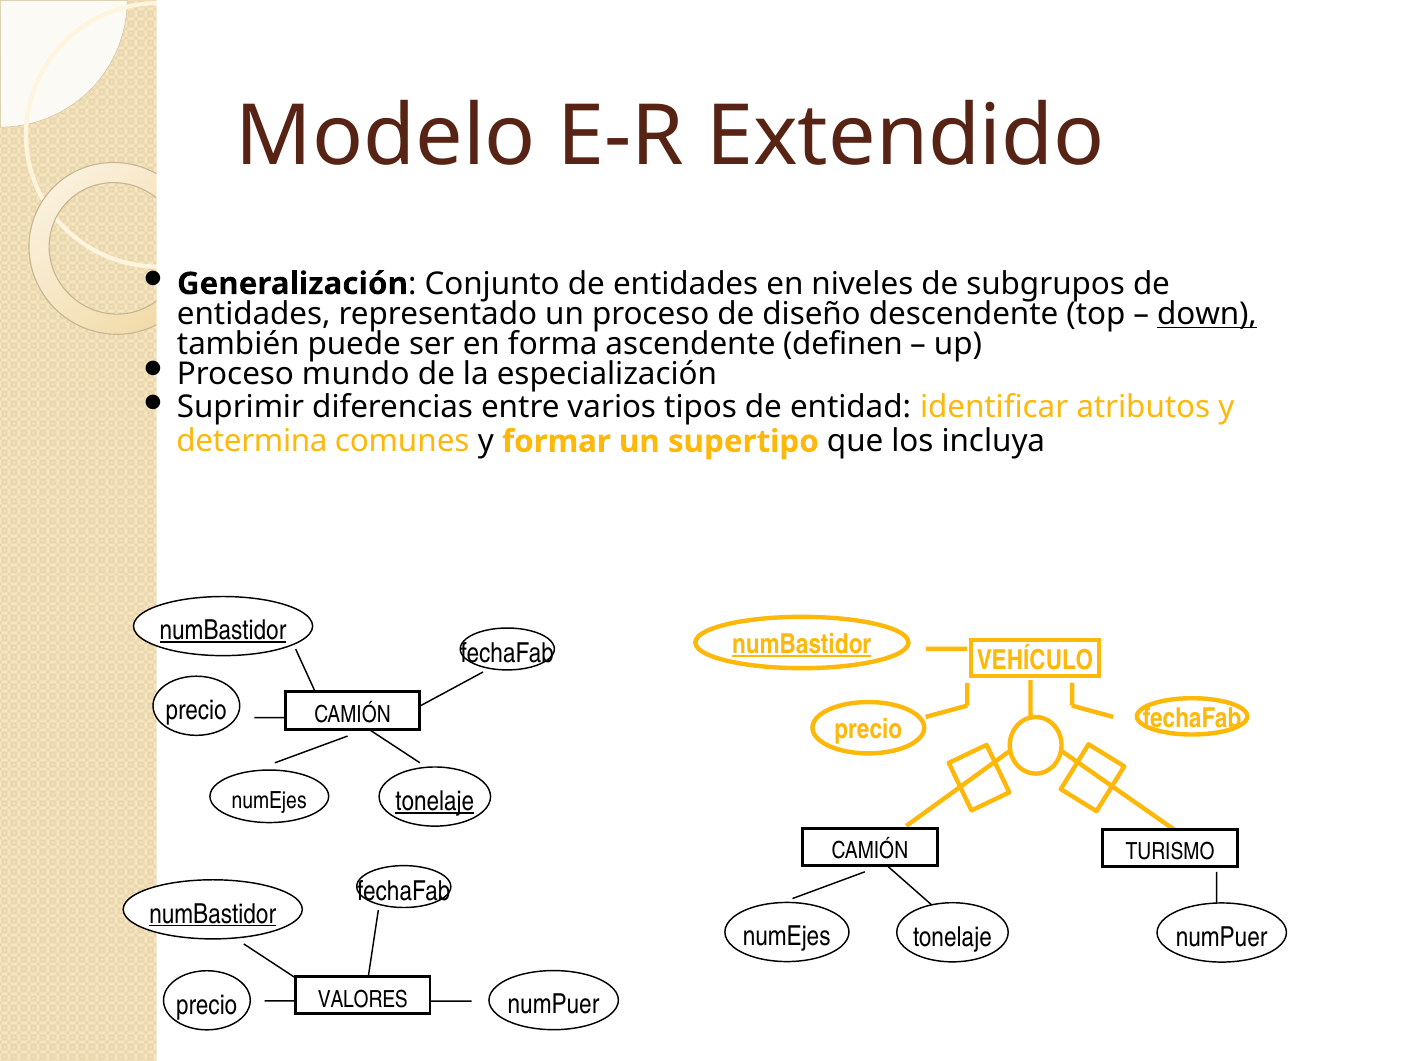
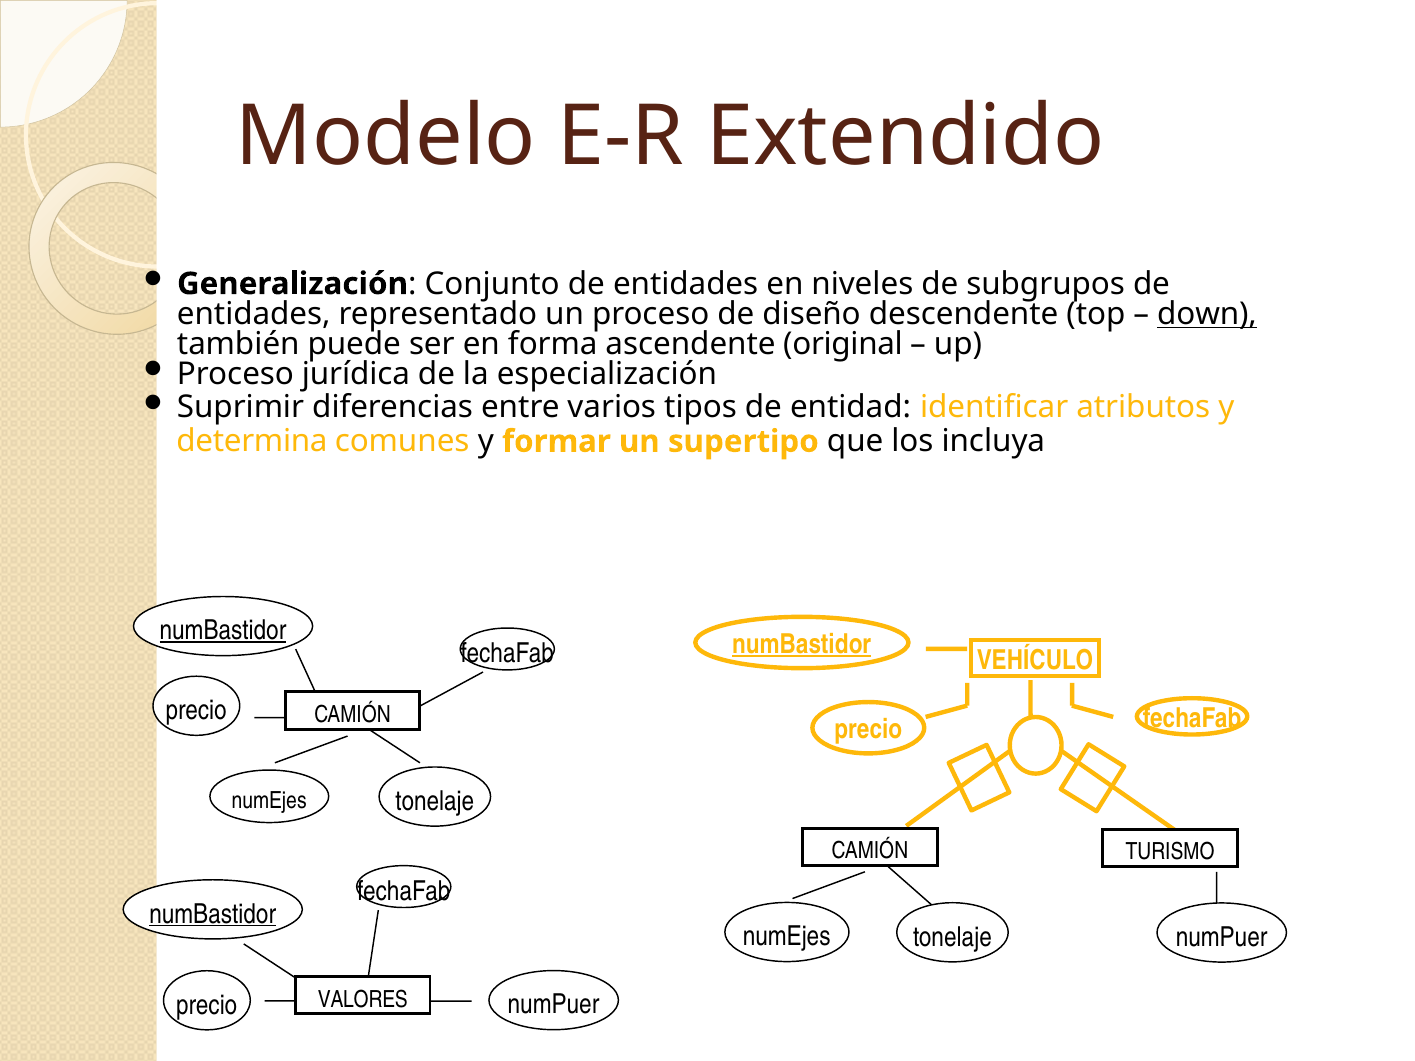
definen: definen -> original (843, 344)
mundo: mundo -> jurídica (356, 374)
tonelaje underline: present -> none (435, 801)
